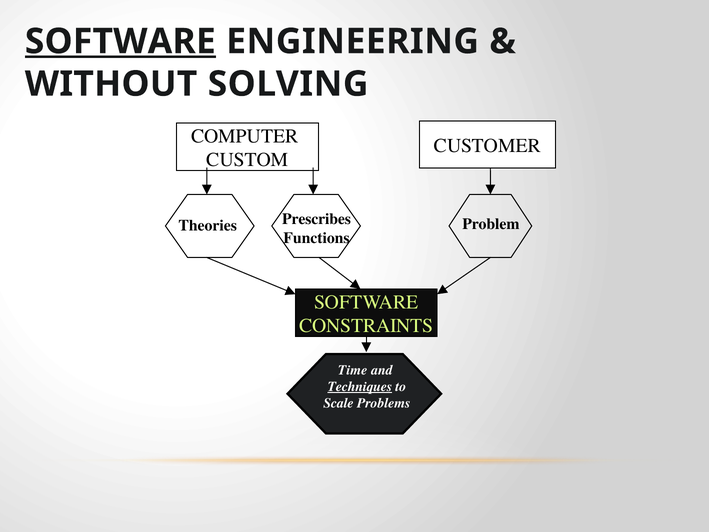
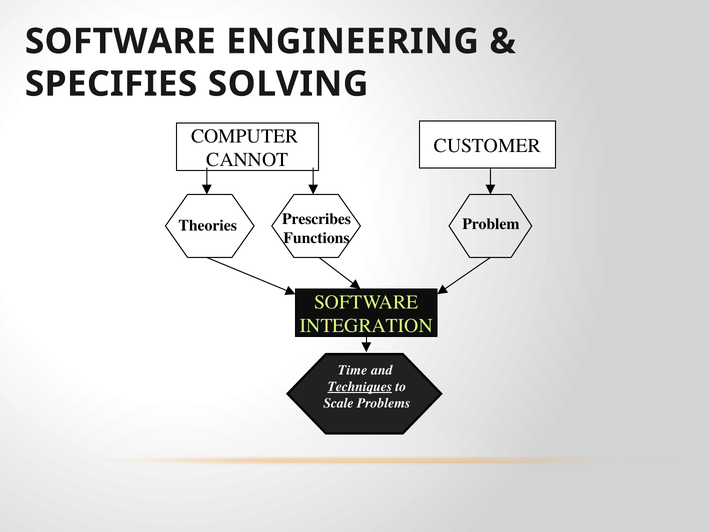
SOFTWARE underline: present -> none (120, 41)
WITHOUT: WITHOUT -> SPECIFIES (111, 84)
CUSTOM: CUSTOM -> CANNOT (247, 160)
CONSTRAINTS: CONSTRAINTS -> INTEGRATION (366, 326)
